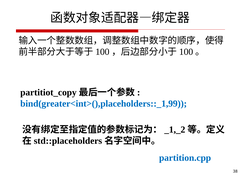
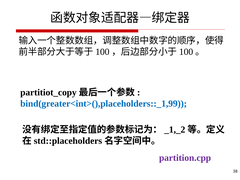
partition.cpp colour: blue -> purple (185, 158)
